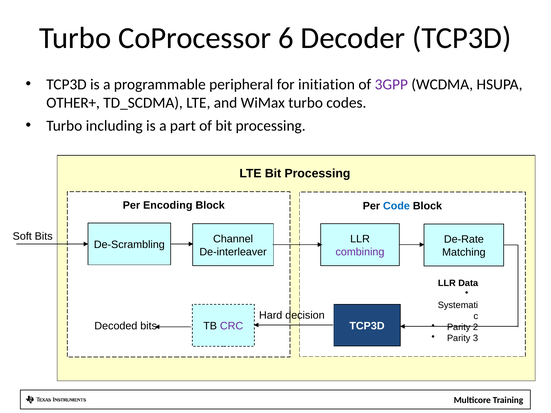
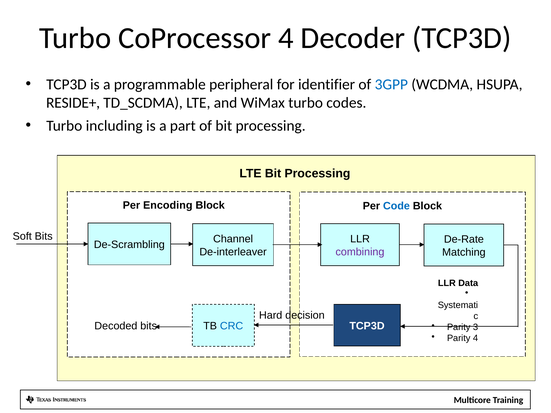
CoProcessor 6: 6 -> 4 (286, 38)
initiation: initiation -> identifier (327, 84)
3GPP colour: purple -> blue (391, 84)
OTHER+: OTHER+ -> RESIDE+ (73, 103)
CRC colour: purple -> blue (232, 326)
2: 2 -> 3 (476, 327)
Parity 3: 3 -> 4 (476, 338)
